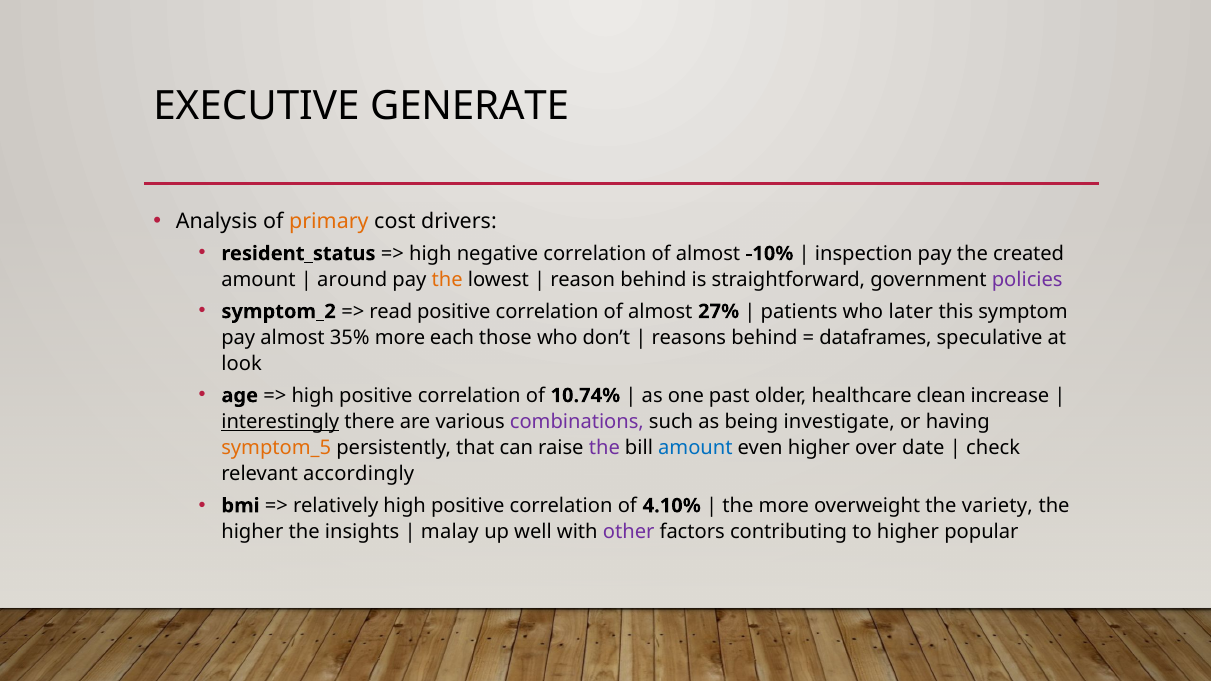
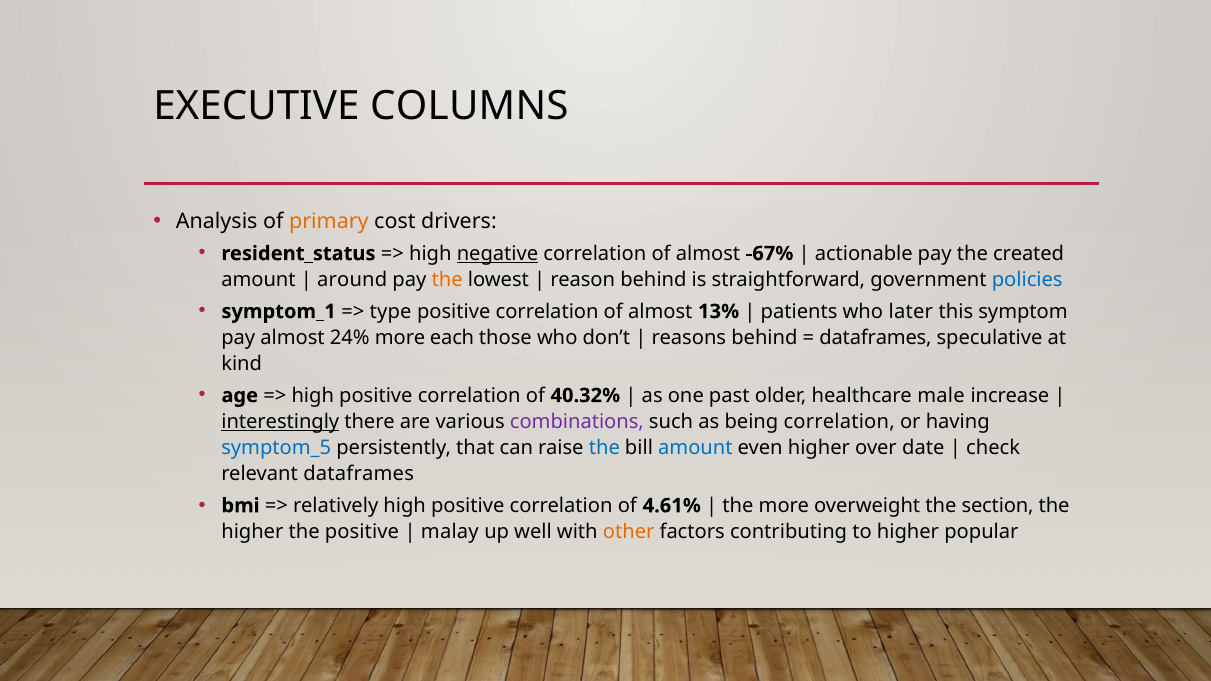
GENERATE: GENERATE -> COLUMNS (469, 106)
negative underline: none -> present (498, 254)
-10%: -10% -> -67% (770, 254)
inspection: inspection -> actionable (864, 254)
policies colour: purple -> blue (1027, 280)
symptom_2: symptom_2 -> symptom_1 (279, 312)
read: read -> type (391, 312)
27%: 27% -> 13% (719, 312)
35%: 35% -> 24% (350, 338)
look: look -> kind (242, 364)
10.74%: 10.74% -> 40.32% (585, 396)
clean: clean -> male (941, 396)
being investigate: investigate -> correlation (839, 422)
symptom_5 colour: orange -> blue (276, 448)
the colour: purple -> blue (604, 448)
relevant accordingly: accordingly -> dataframes (359, 474)
4.10%: 4.10% -> 4.61% (672, 506)
variety: variety -> section (998, 506)
the insights: insights -> positive (362, 532)
other colour: purple -> orange (629, 532)
